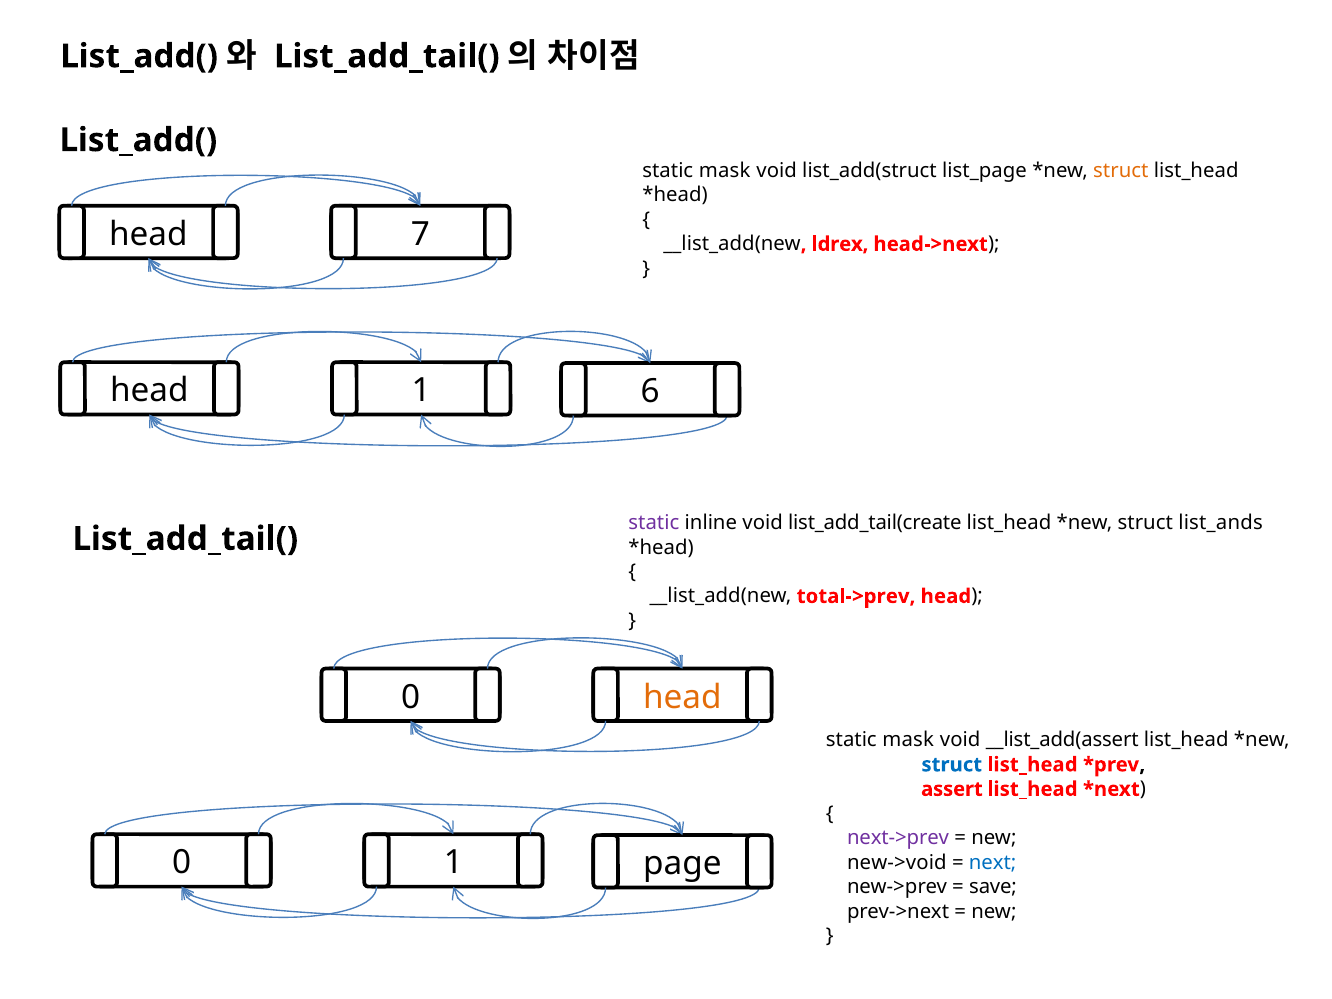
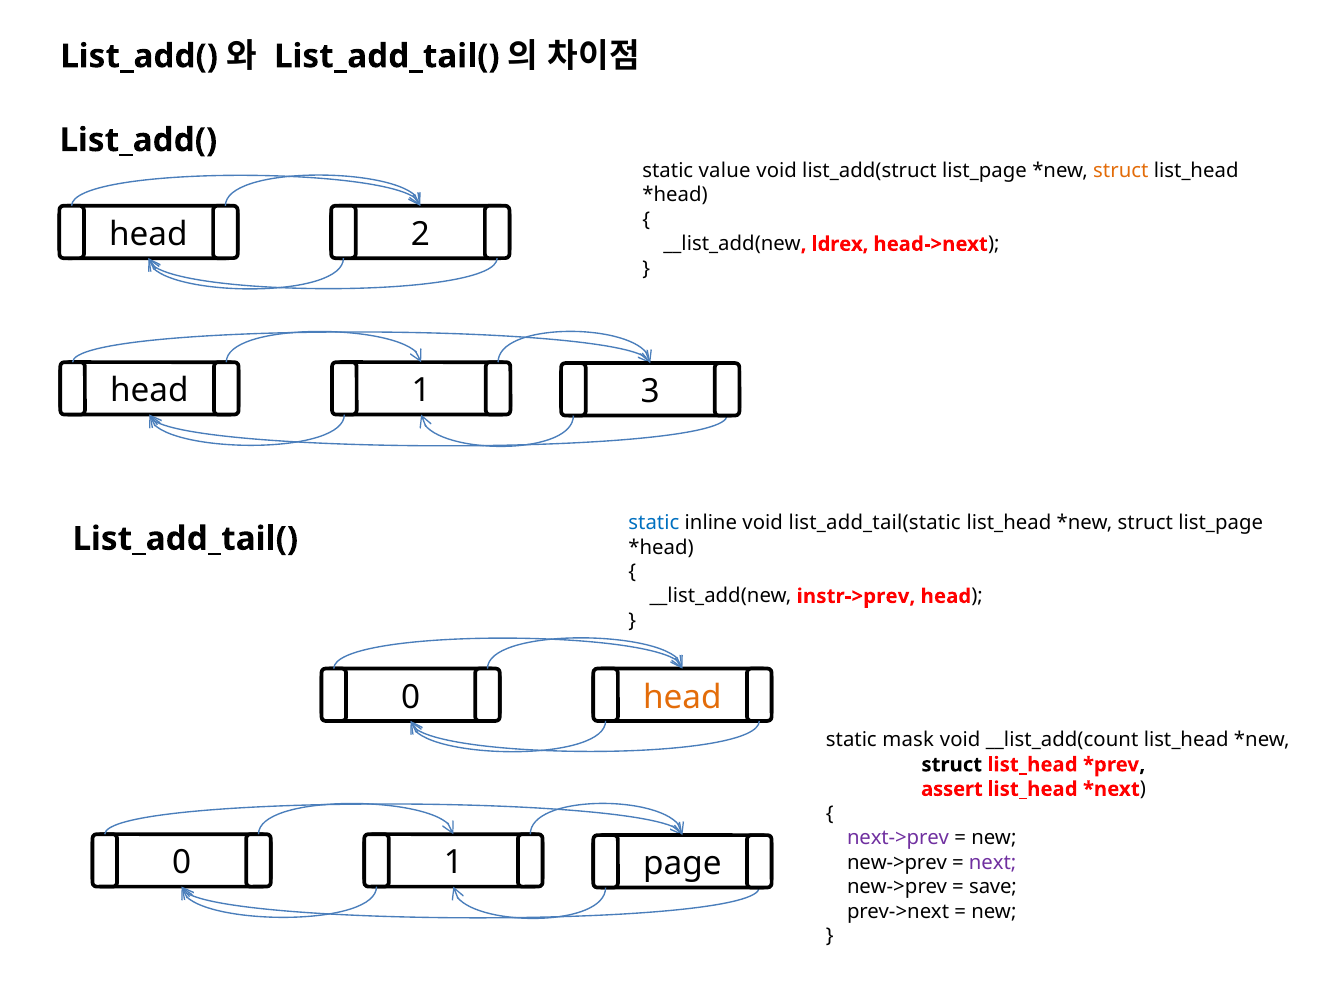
mask: mask -> value (725, 171)
7: 7 -> 2 (420, 234)
6: 6 -> 3 (650, 392)
static colour: purple -> blue (654, 523)
list_add_tail(create: list_add_tail(create -> list_add_tail(static (875, 523)
struct list_ands: list_ands -> list_page (1221, 523)
total->prev: total->prev -> instr->prev (856, 596)
__list_add(assert: __list_add(assert -> __list_add(count (1062, 740)
struct colour: blue -> black (952, 765)
new->void: new->void -> new->prev (897, 862)
next colour: blue -> purple (993, 862)
